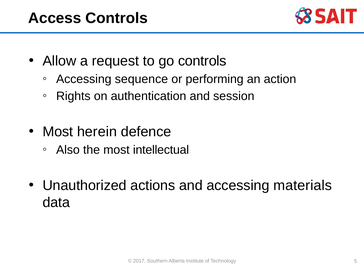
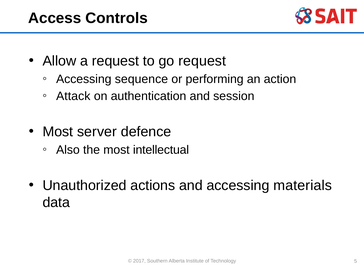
go controls: controls -> request (202, 61)
Rights: Rights -> Attack (73, 96)
herein: herein -> server (97, 132)
